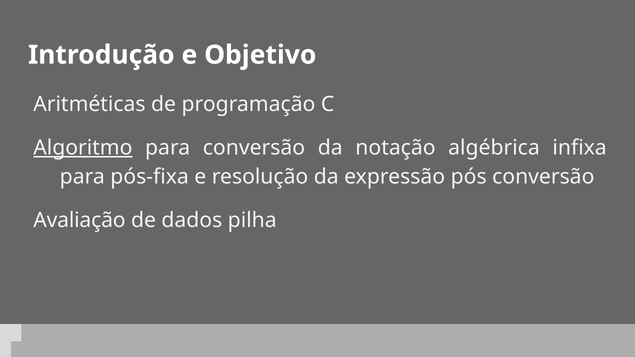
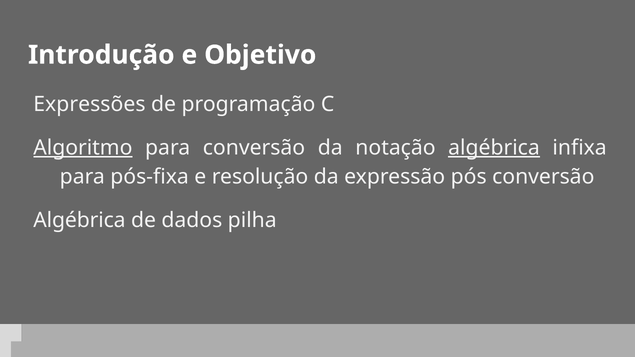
Aritméticas: Aritméticas -> Expressões (89, 104)
algébrica underline: none -> present (494, 148)
Avaliação: Avaliação -> Algébrica (79, 220)
